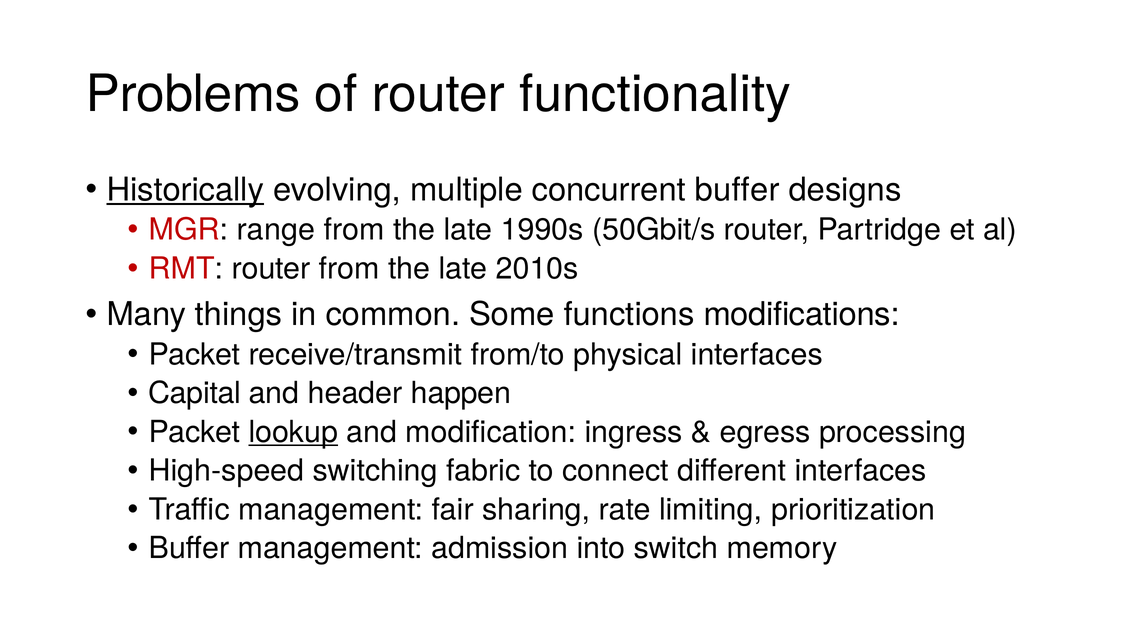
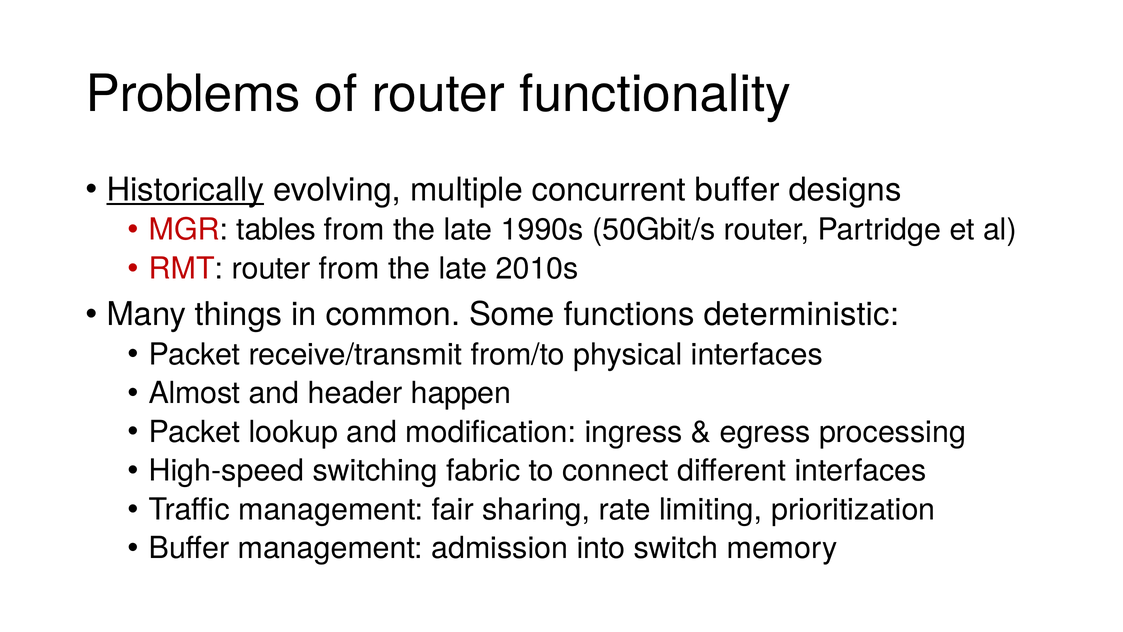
range: range -> tables (276, 230)
modifications: modifications -> deterministic (801, 314)
Capital: Capital -> Almost (195, 393)
lookup underline: present -> none (293, 432)
